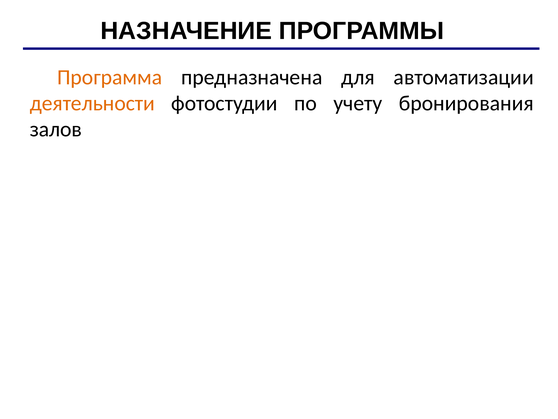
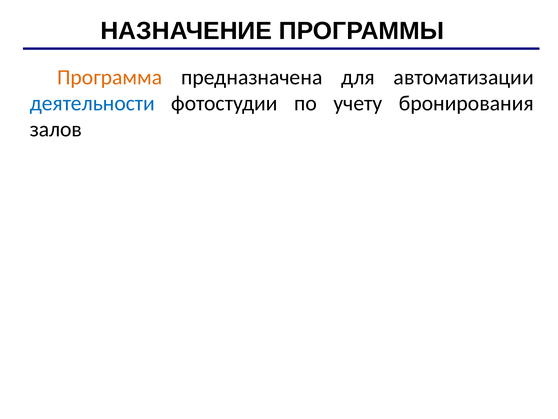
деятельности colour: orange -> blue (92, 103)
